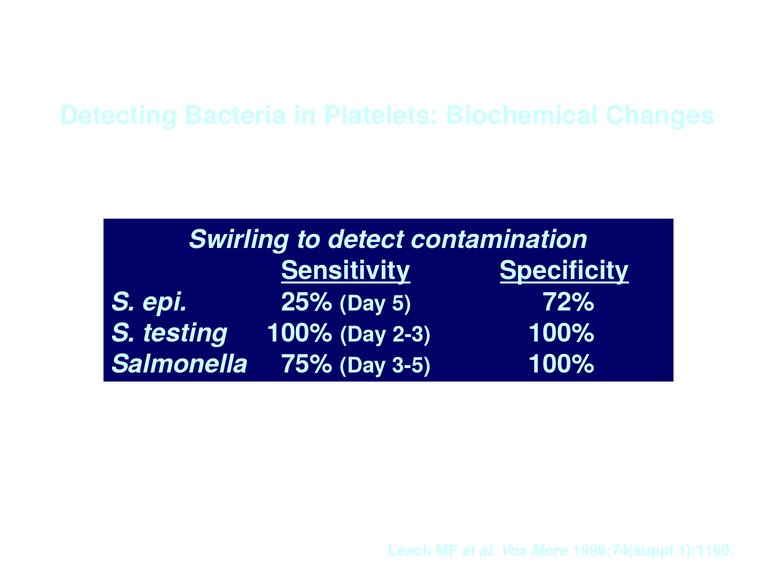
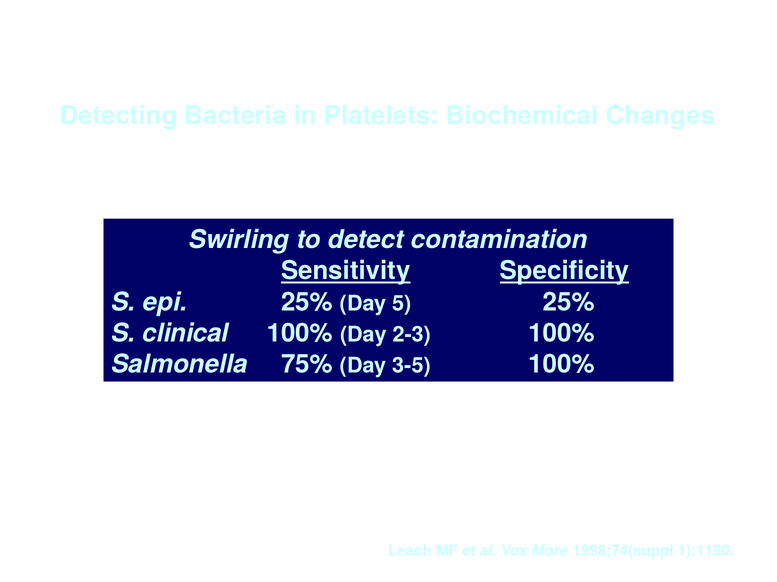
5 72%: 72% -> 25% (569, 302)
testing: testing -> clinical (185, 333)
